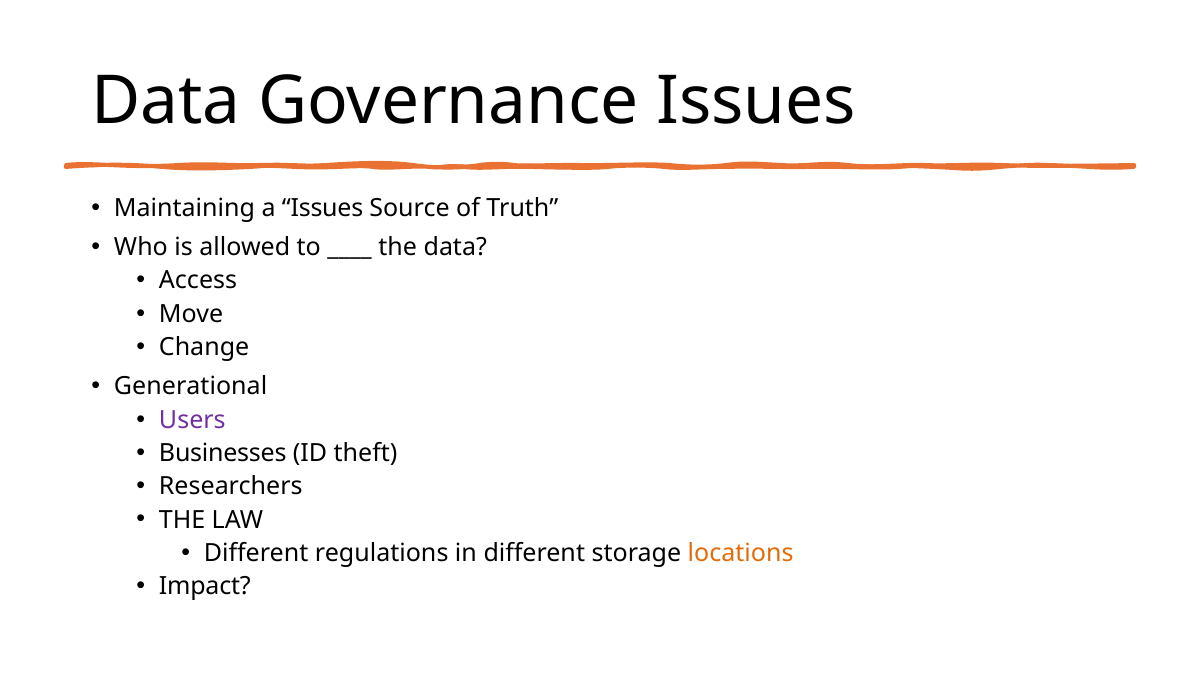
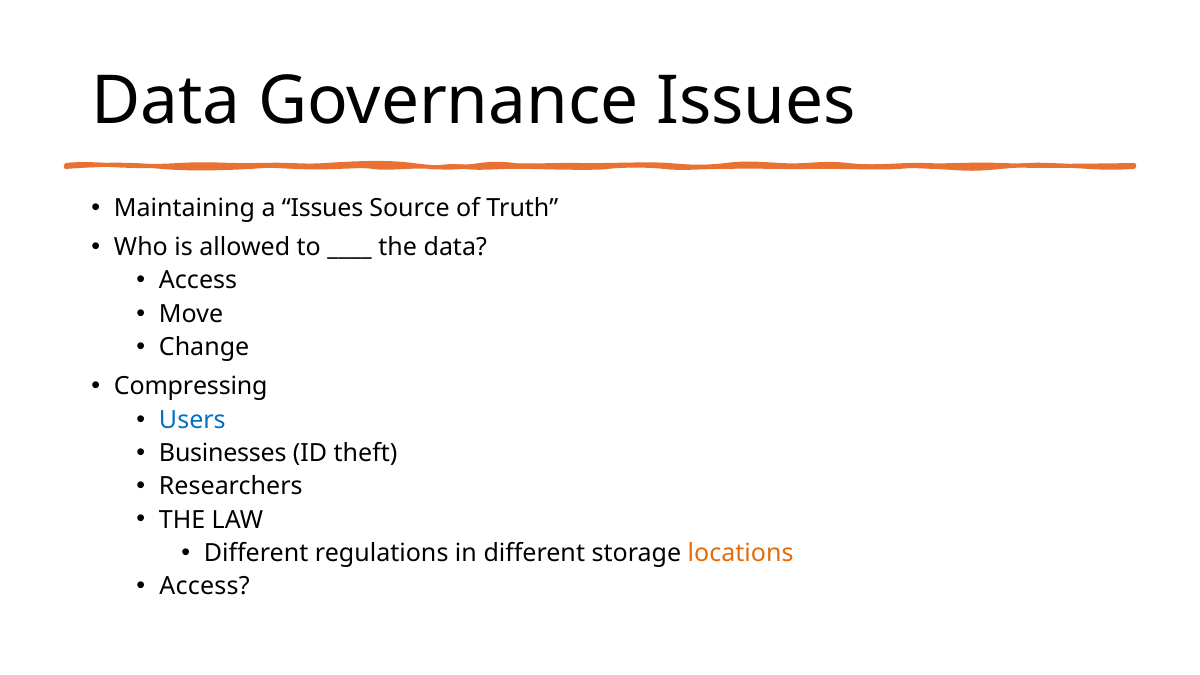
Generational: Generational -> Compressing (191, 387)
Users colour: purple -> blue (192, 420)
Impact: Impact -> Access (205, 586)
